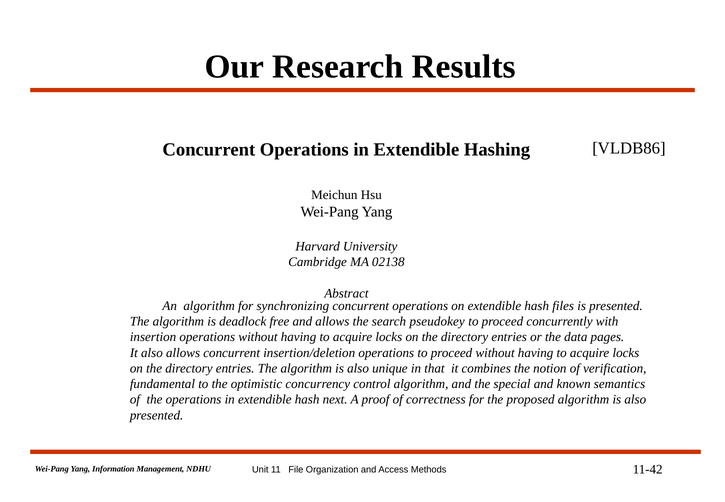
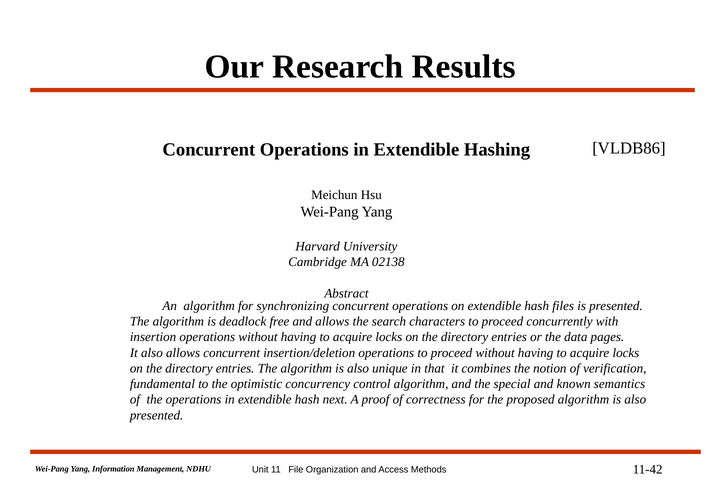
pseudokey: pseudokey -> characters (437, 321)
